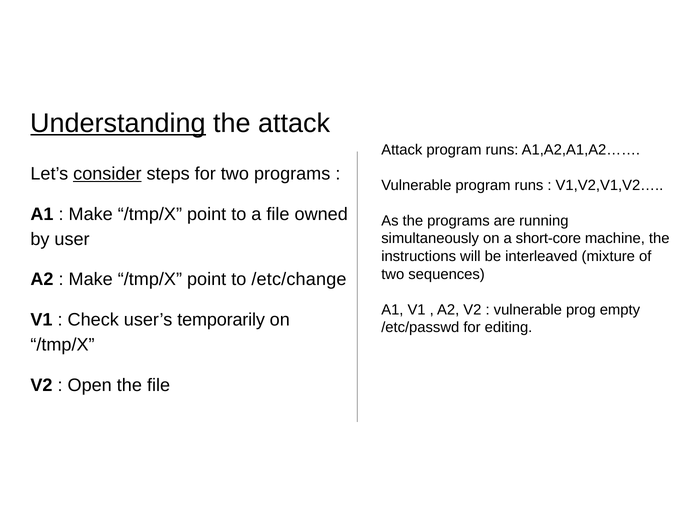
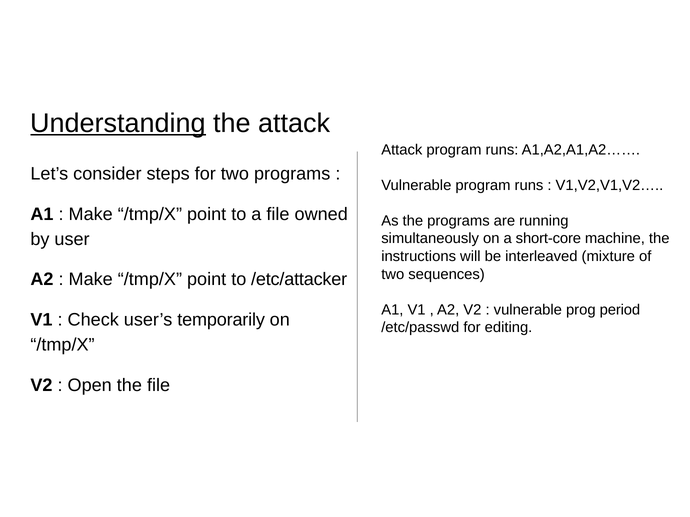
consider underline: present -> none (107, 174)
/etc/change: /etc/change -> /etc/attacker (299, 280)
empty: empty -> period (620, 310)
